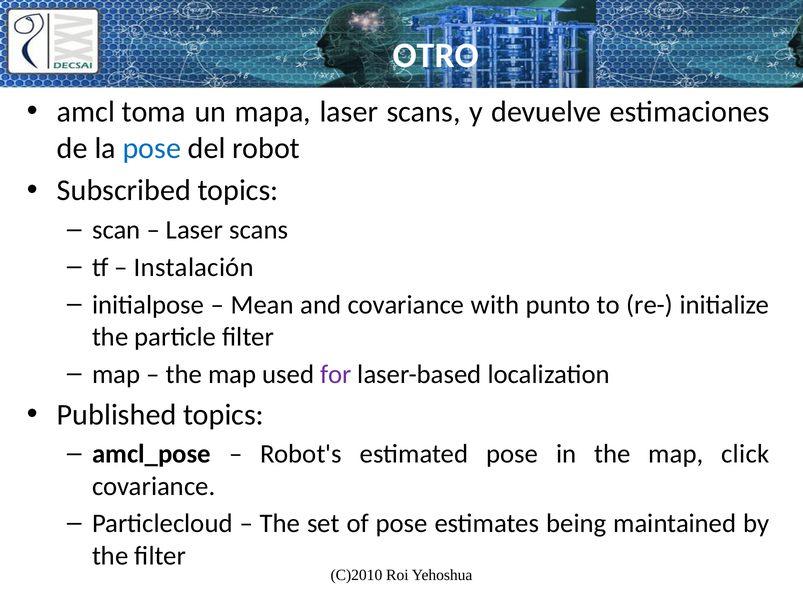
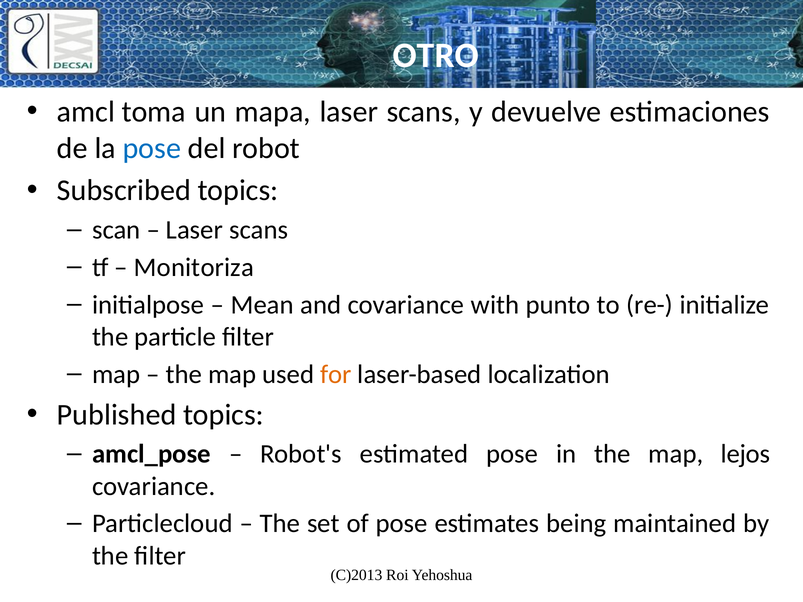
Instalación: Instalación -> Monitoriza (194, 267)
for colour: purple -> orange (336, 374)
click: click -> lejos (745, 454)
C)2010: C)2010 -> C)2013 (356, 575)
